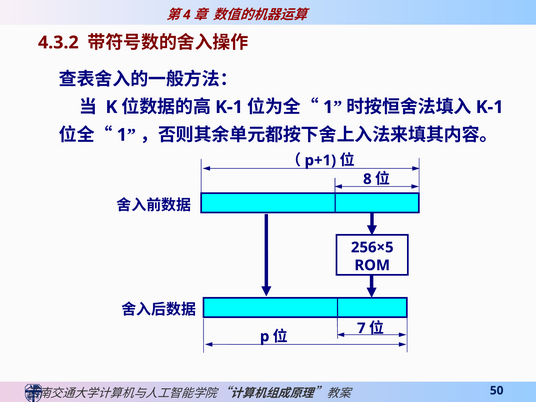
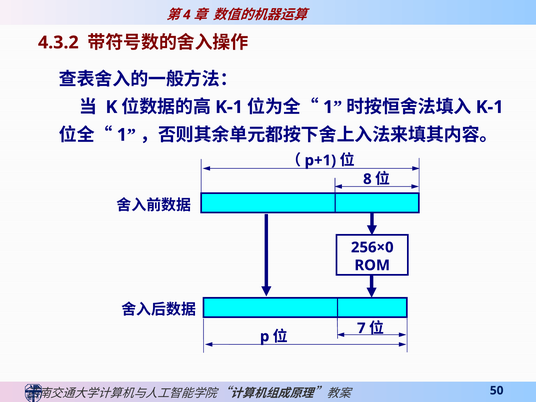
256×5: 256×5 -> 256×0 (372, 247)
